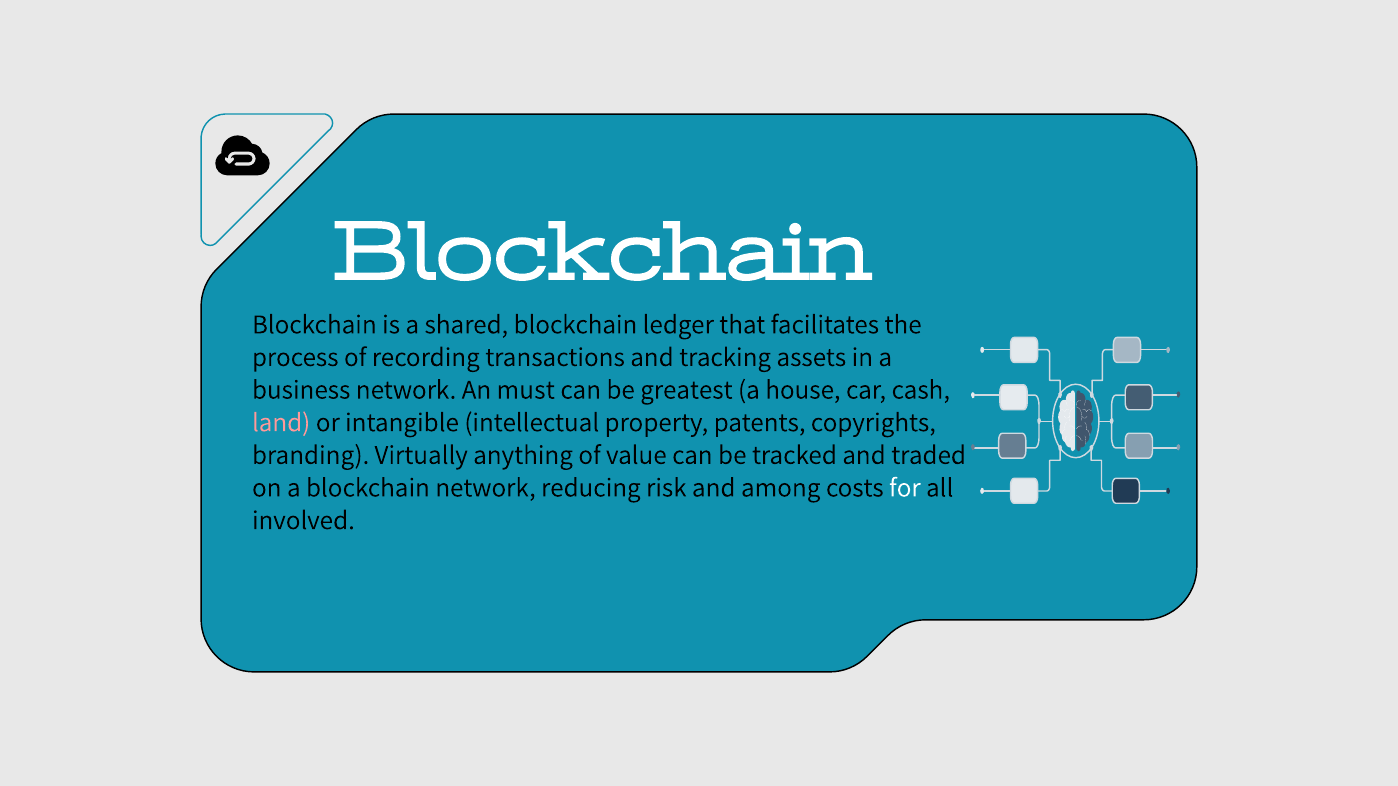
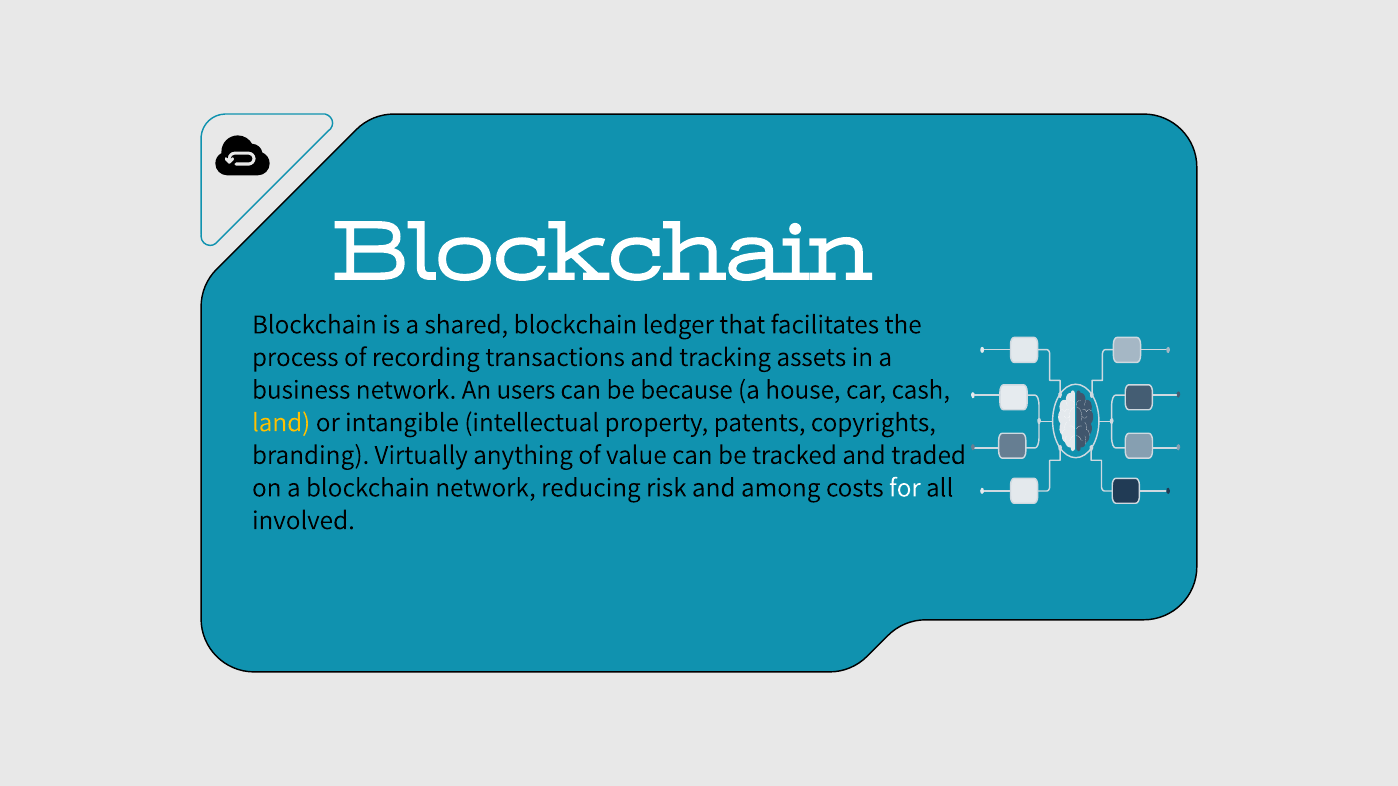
must: must -> users (526, 390)
greatest: greatest -> because (686, 390)
land colour: pink -> yellow (281, 422)
